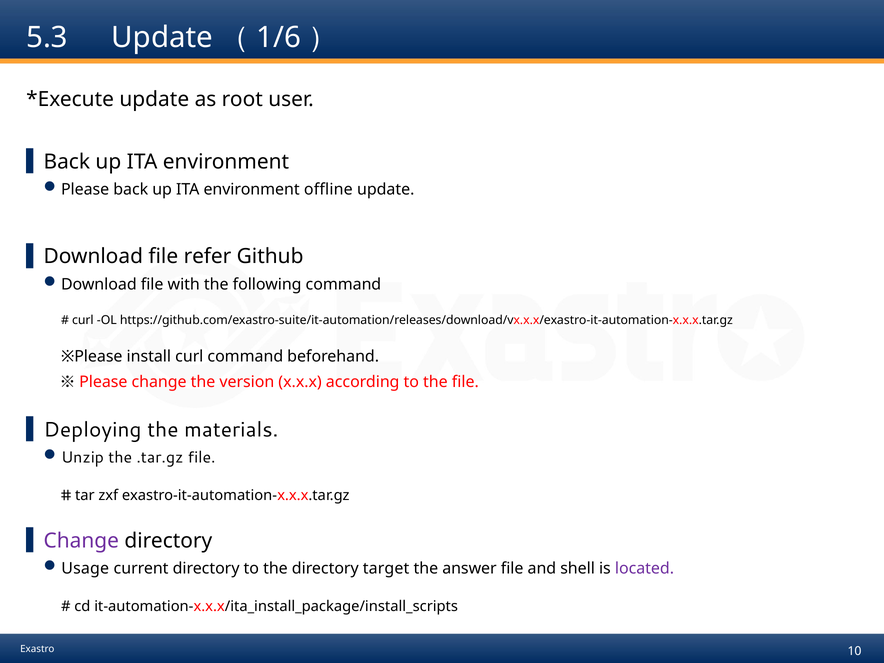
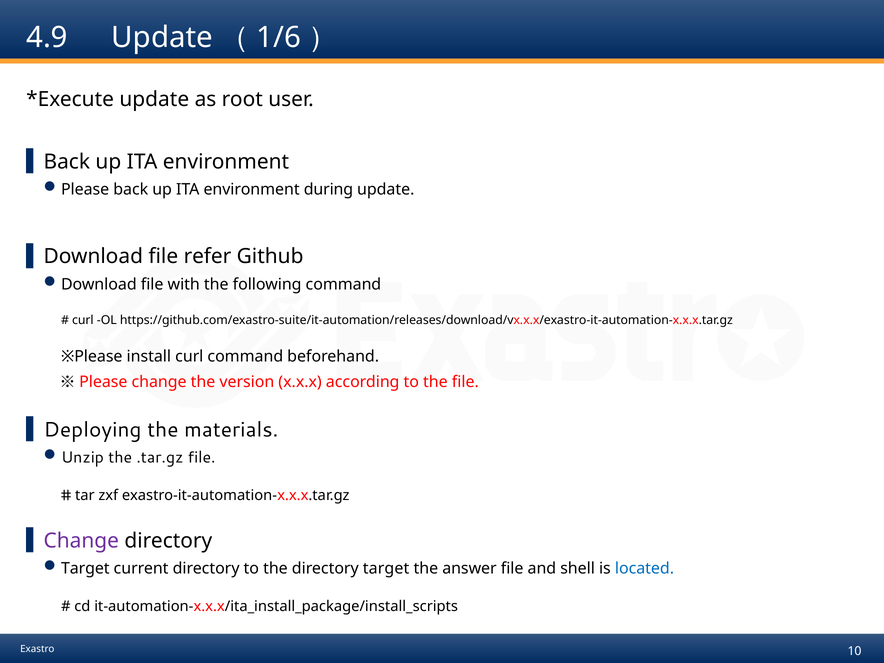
5.3: 5.3 -> 4.9 (47, 38)
offline: offline -> during (328, 190)
Usage: Usage -> Target (85, 569)
located colour: purple -> blue (644, 569)
